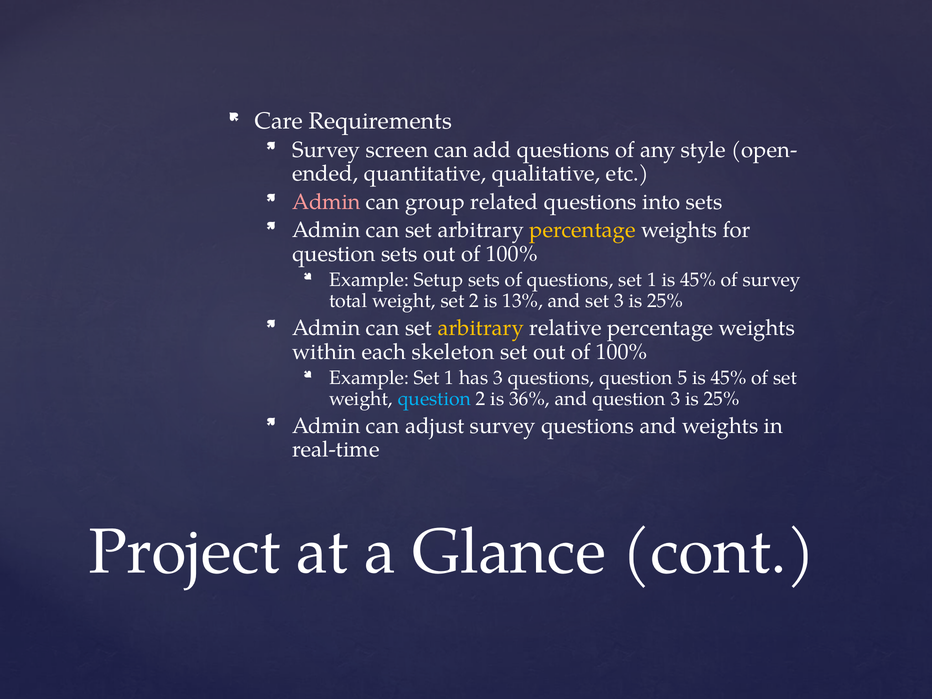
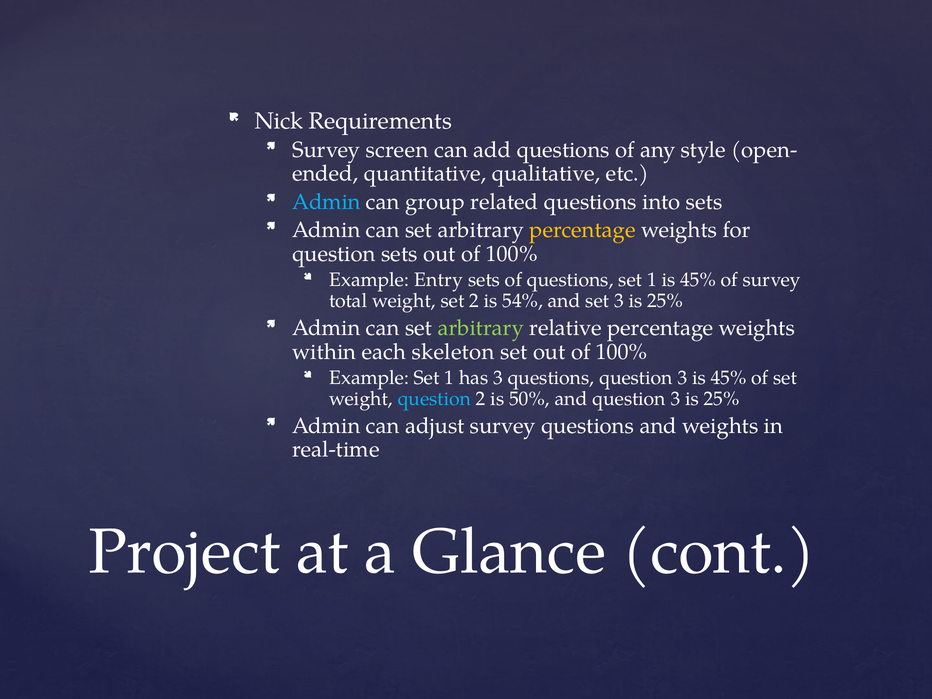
Care: Care -> Nick (279, 121)
Admin colour: pink -> light blue (326, 202)
Setup: Setup -> Entry (438, 280)
13%: 13% -> 54% (523, 301)
arbitrary colour: yellow -> light green (481, 328)
questions question 5: 5 -> 3 (682, 378)
36%: 36% -> 50% (529, 399)
